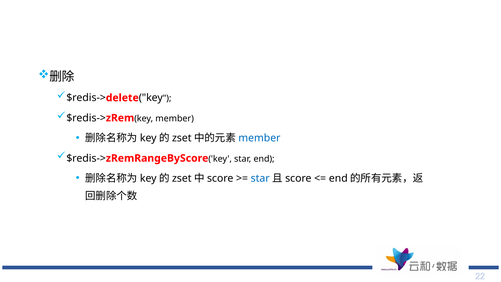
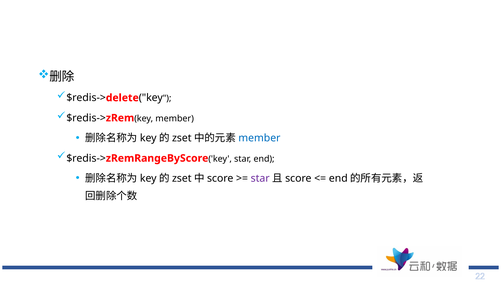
star colour: blue -> purple (260, 178)
